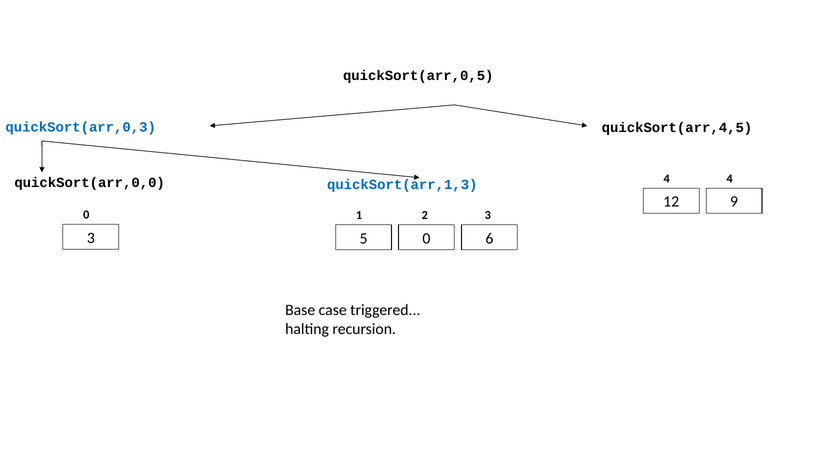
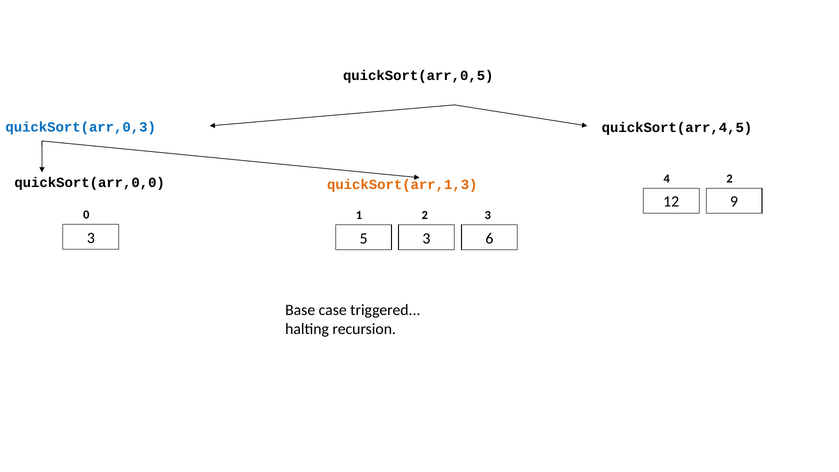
4 4: 4 -> 2 (730, 178)
quickSort(arr,1,3 colour: blue -> orange (402, 185)
5 0: 0 -> 3 (426, 238)
